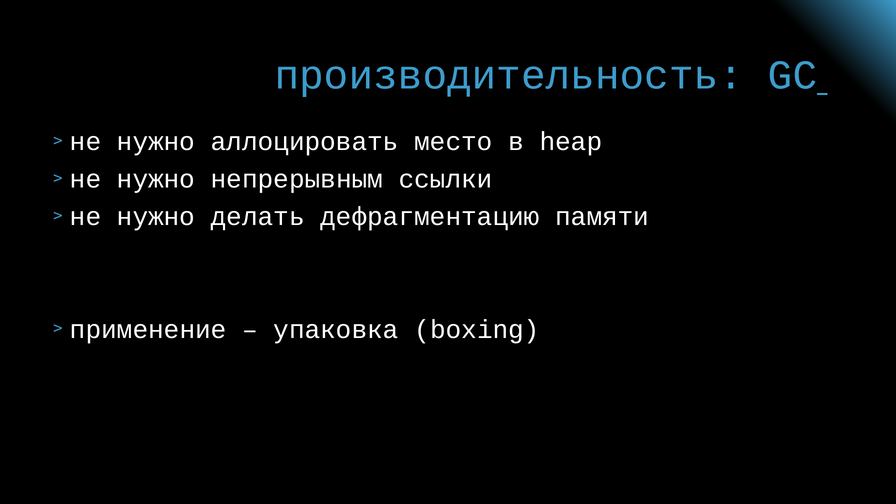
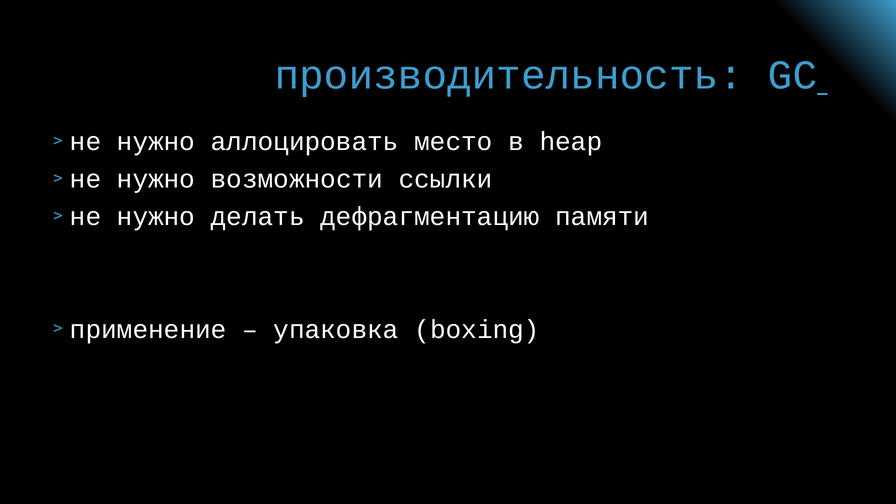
непрерывным: непрерывным -> возможности (297, 179)
